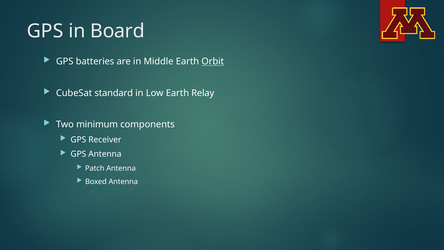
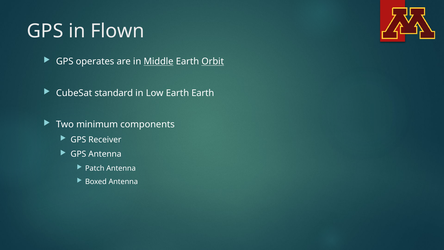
Board: Board -> Flown (117, 31)
batteries: batteries -> operates (95, 61)
Middle underline: none -> present (159, 61)
Earth Relay: Relay -> Earth (203, 93)
